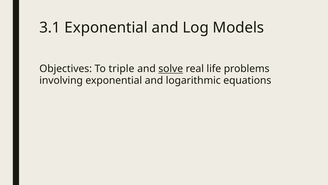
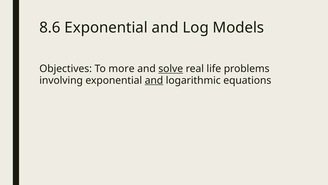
3.1: 3.1 -> 8.6 (50, 28)
triple: triple -> more (121, 69)
and underline: none -> present (154, 80)
